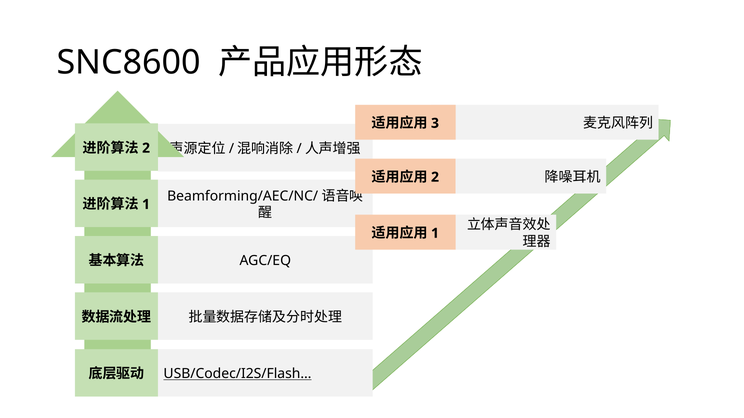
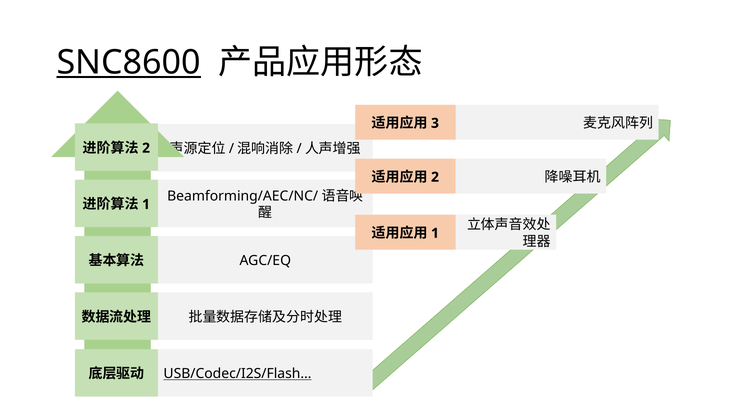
SNC8600 underline: none -> present (129, 62)
